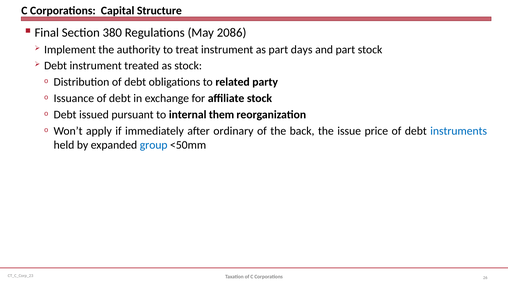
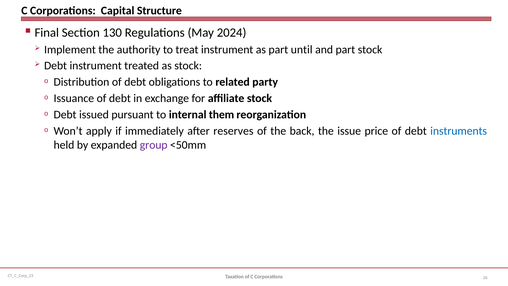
380: 380 -> 130 (112, 33)
2086: 2086 -> 2024 (232, 33)
days: days -> until (302, 49)
ordinary: ordinary -> reserves (233, 131)
group colour: blue -> purple (154, 145)
